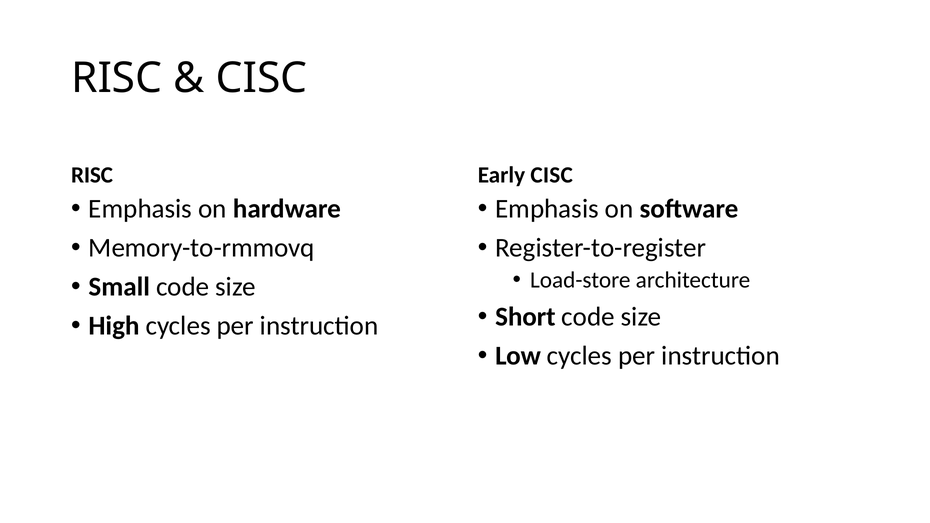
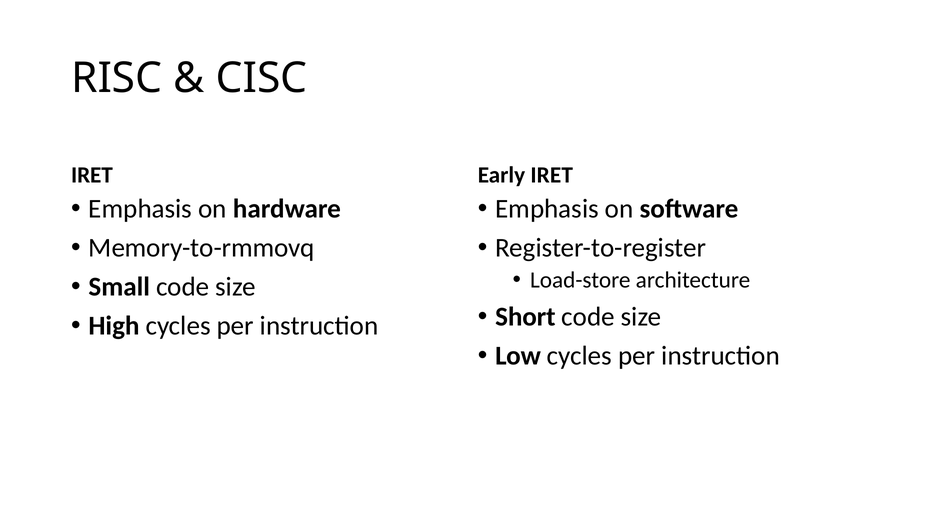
RISC: RISC -> IRET (92, 175)
Early CISC: CISC -> IRET (552, 175)
